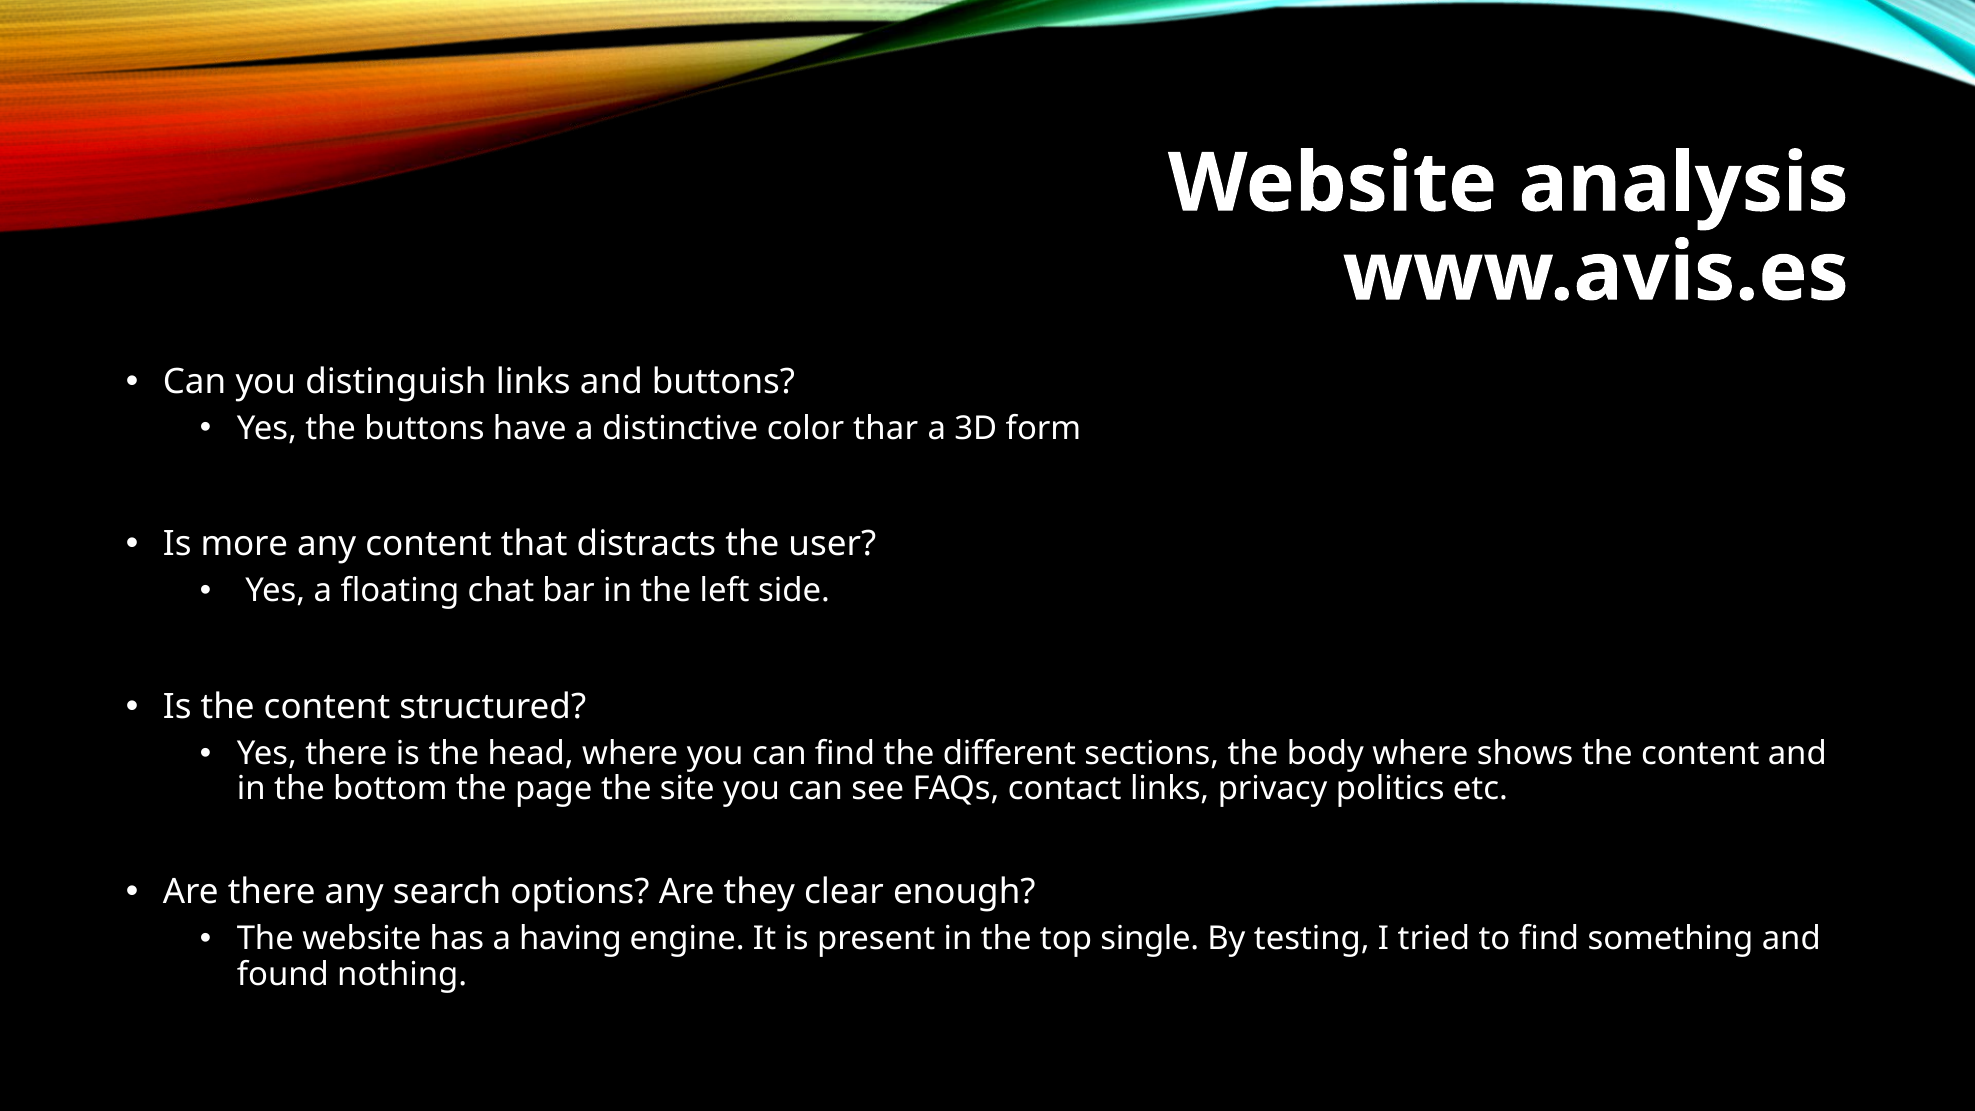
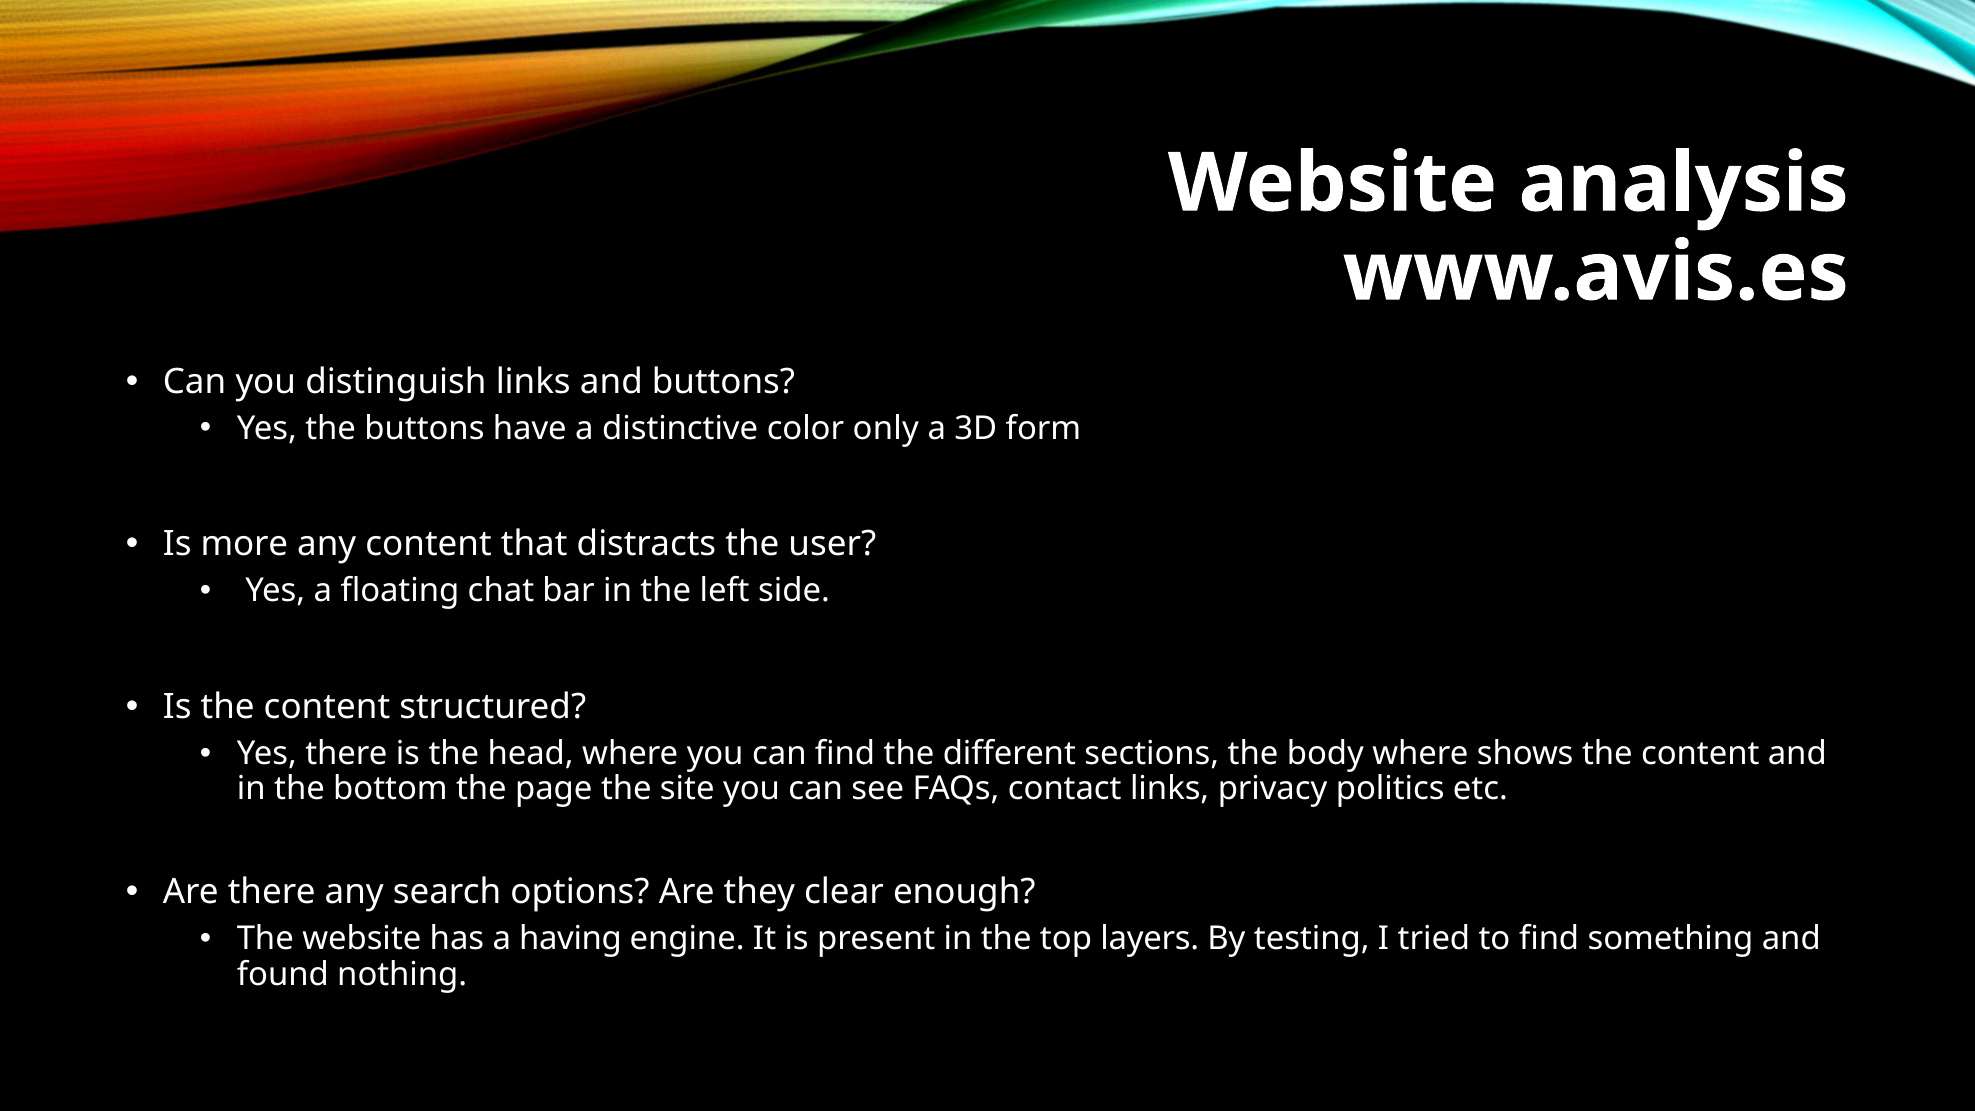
thar: thar -> only (886, 429)
single: single -> layers (1150, 939)
